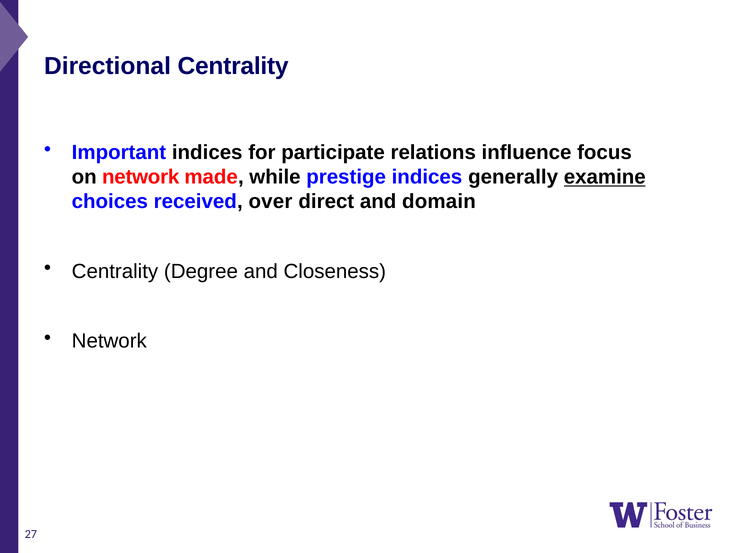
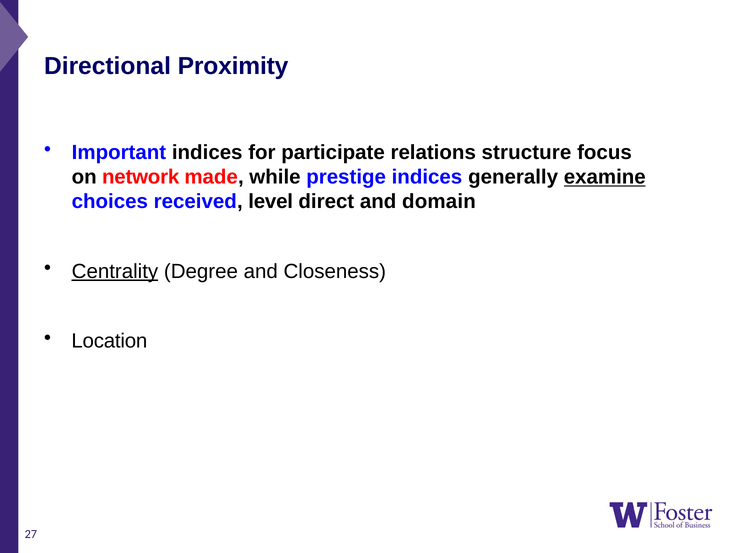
Directional Centrality: Centrality -> Proximity (233, 66)
influence: influence -> structure (526, 152)
over: over -> level (271, 202)
Centrality underline: none -> present (115, 271)
Network: Network -> Location (109, 341)
